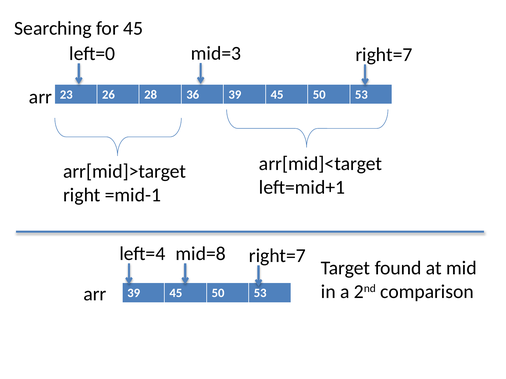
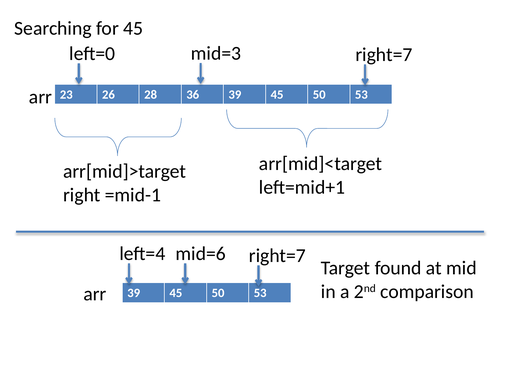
mid=8: mid=8 -> mid=6 (201, 254)
